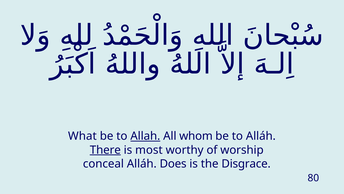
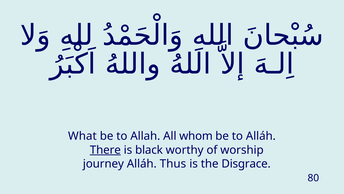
Allah underline: present -> none (145, 136)
most: most -> black (149, 150)
conceal: conceal -> journey (103, 163)
Does: Does -> Thus (173, 163)
